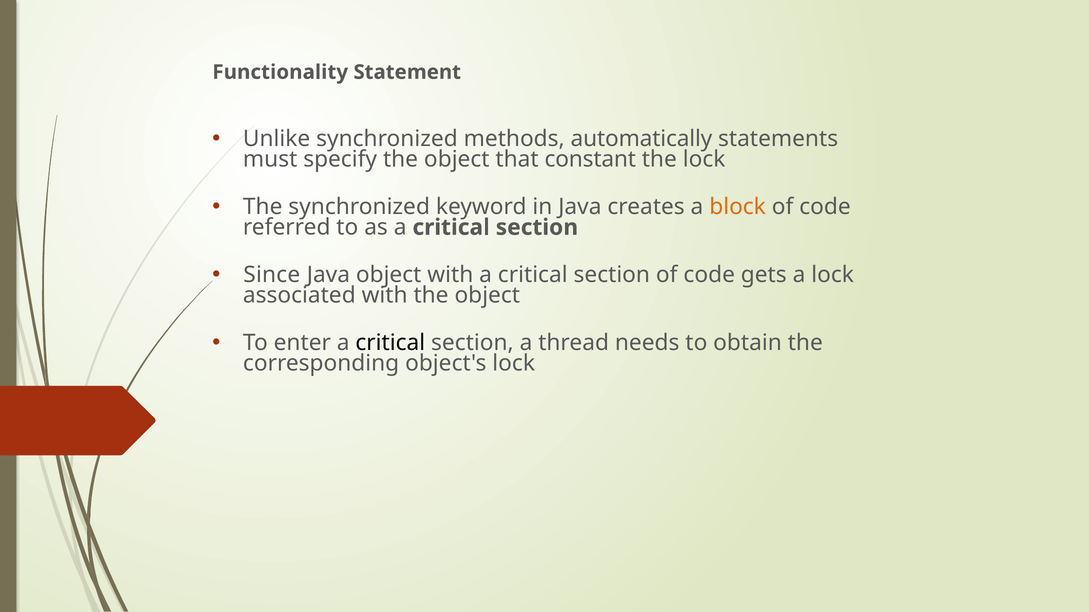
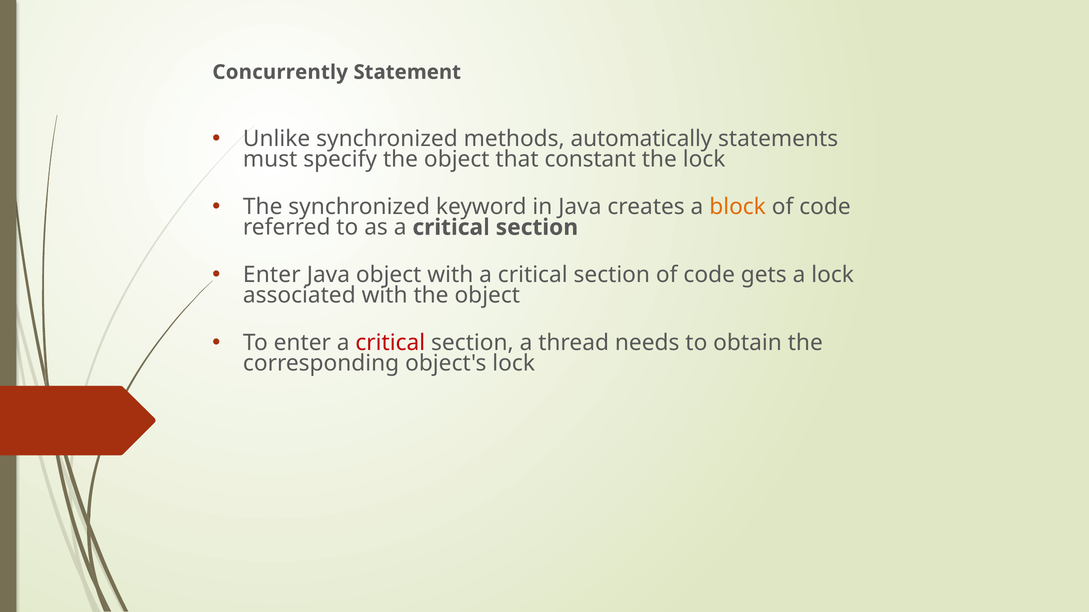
Functionality: Functionality -> Concurrently (280, 72)
Since: Since -> Enter (272, 275)
critical colour: black -> red (390, 343)
